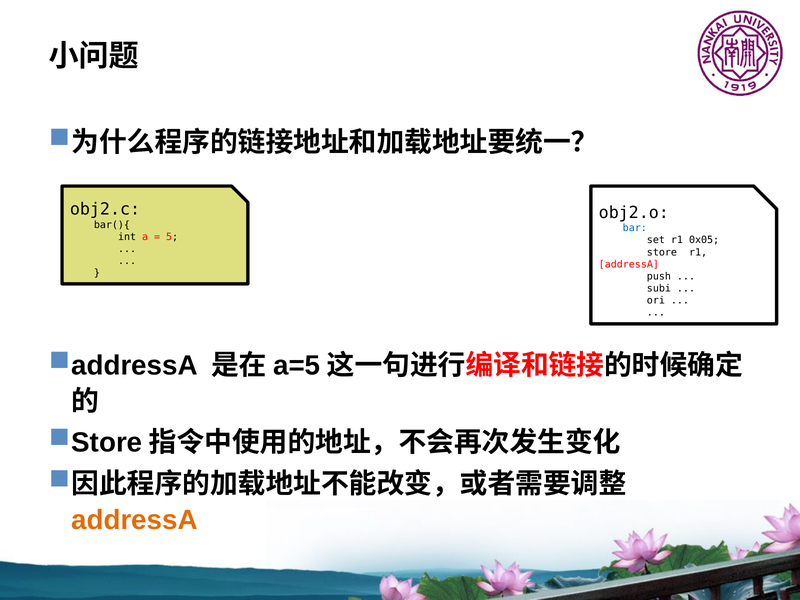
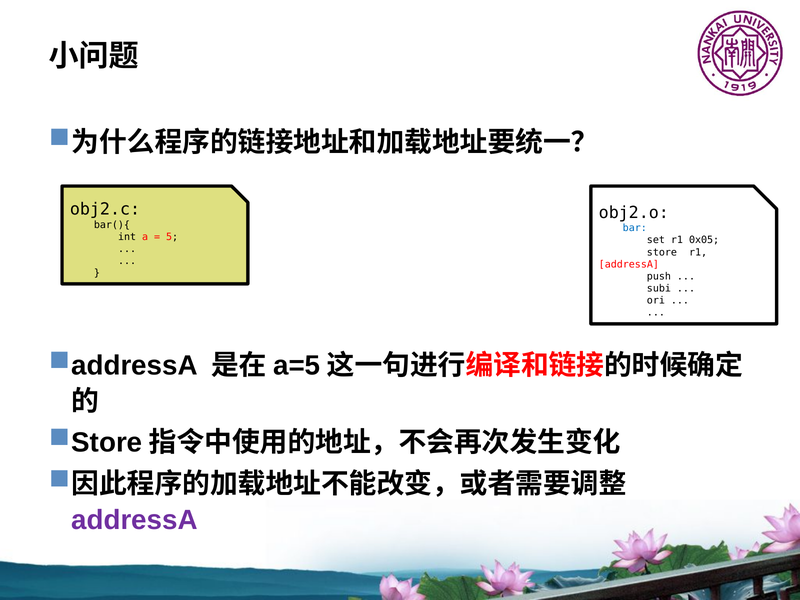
addressA colour: orange -> purple (135, 520)
